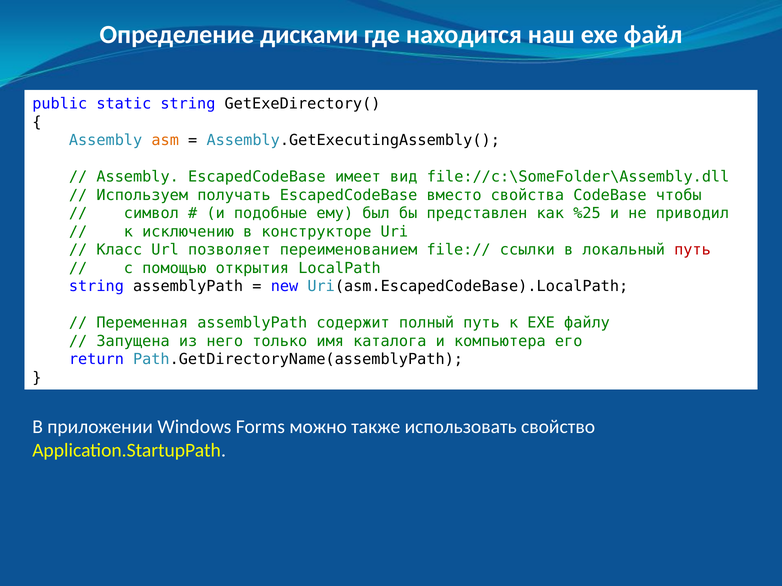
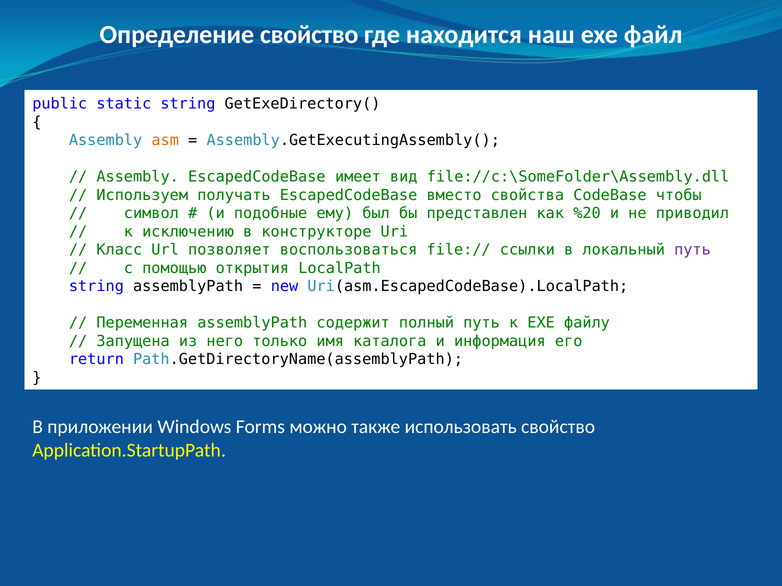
Определение дисками: дисками -> свойство (309, 35)
%25: %25 -> %20 (587, 214)
переименованием: переименованием -> воспользоваться (349, 250)
путь colour: red -> purple (692, 250)
компьютера: компьютера -> информация (500, 341)
